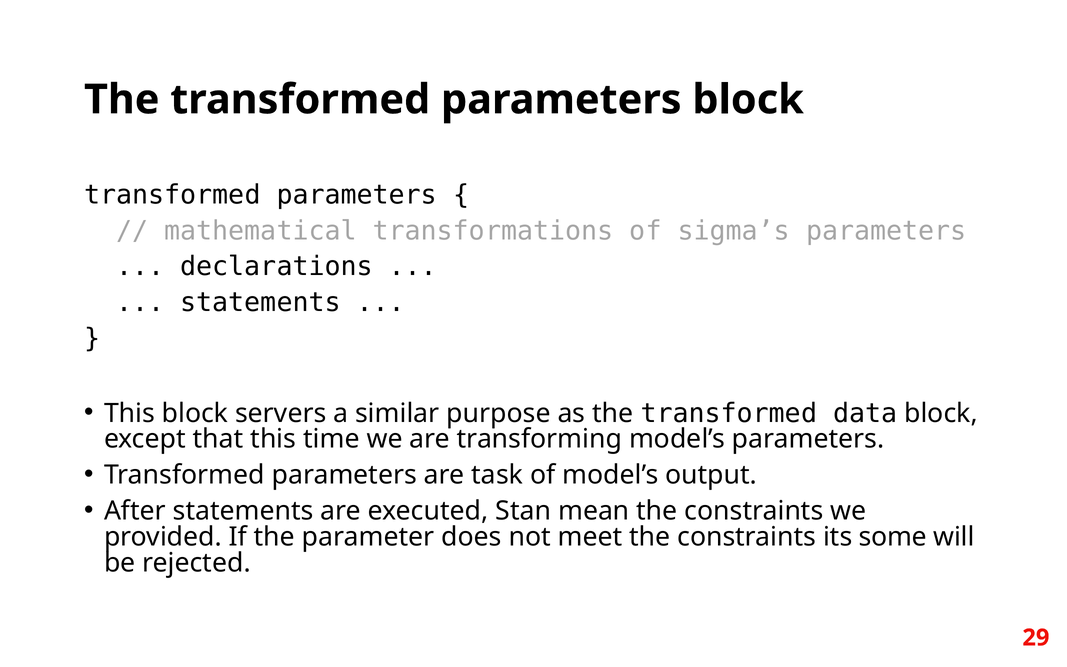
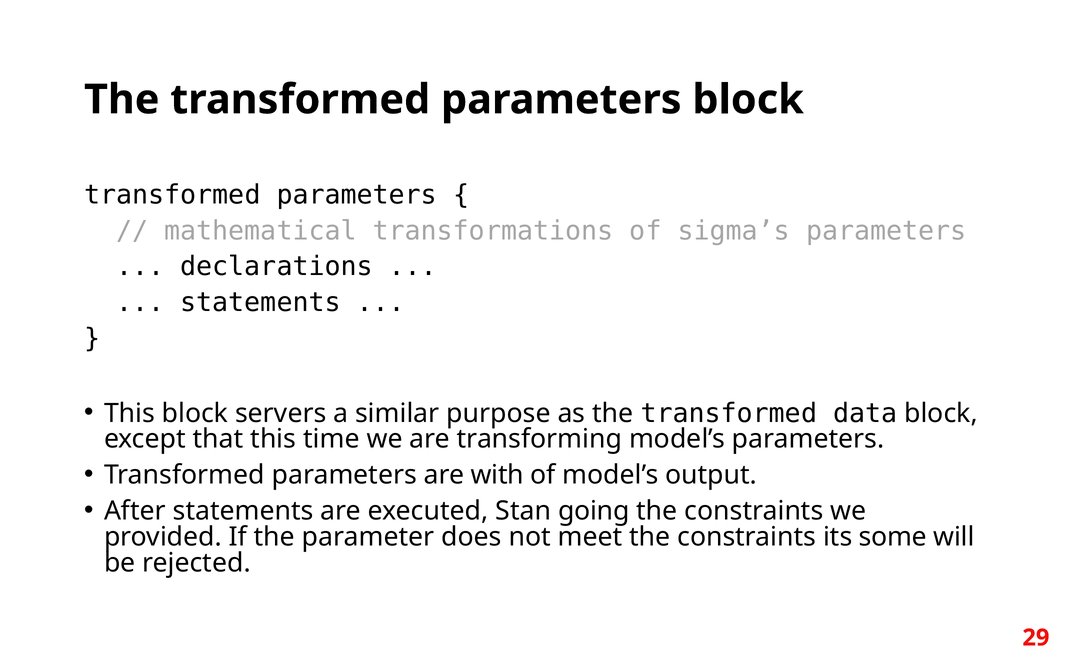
task: task -> with (497, 475)
mean: mean -> going (594, 511)
